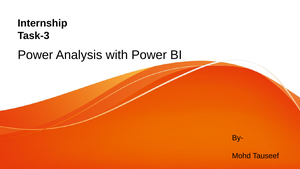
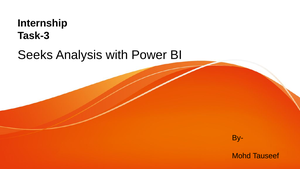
Power: Power -> Seeks (35, 55)
